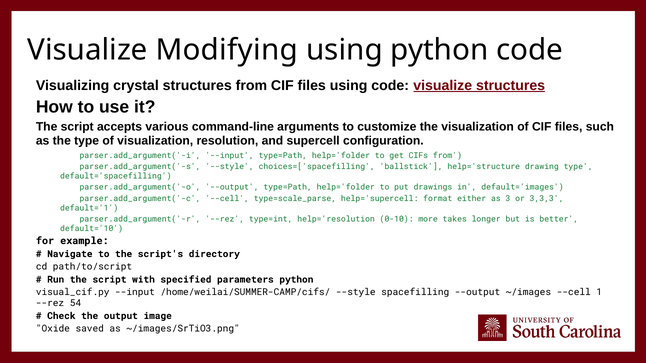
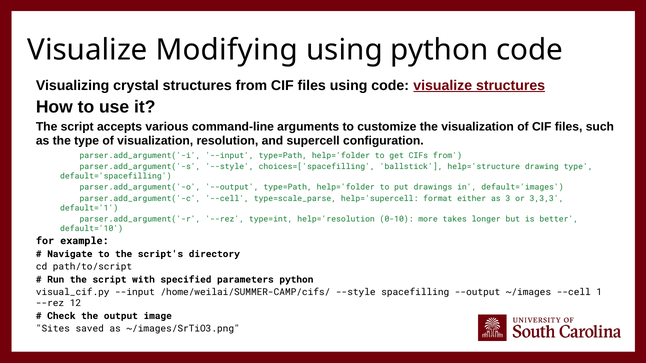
54: 54 -> 12 (76, 303)
Oxide: Oxide -> Sites (53, 329)
